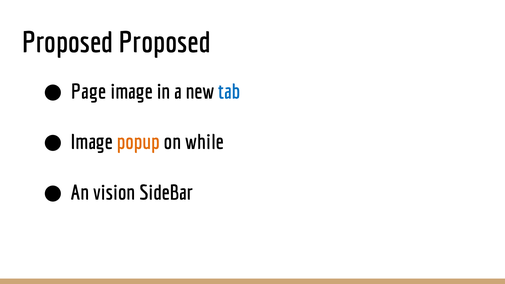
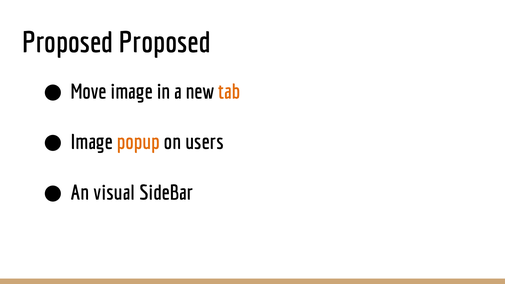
Page: Page -> Move (89, 92)
tab colour: blue -> orange (229, 92)
while: while -> users (204, 142)
vision: vision -> visual (114, 193)
